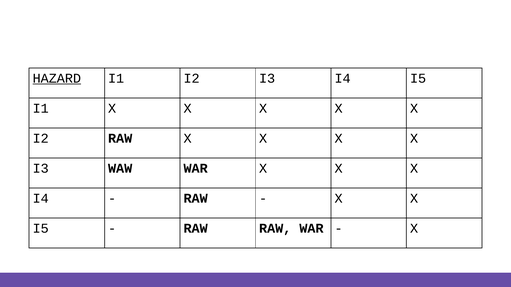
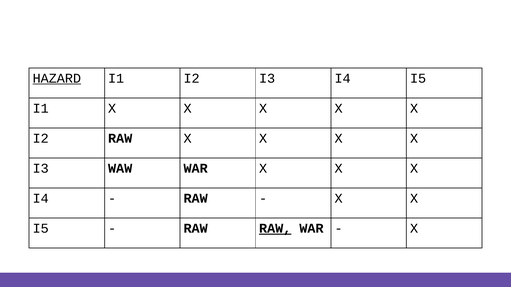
RAW underline: none -> present (275, 229)
